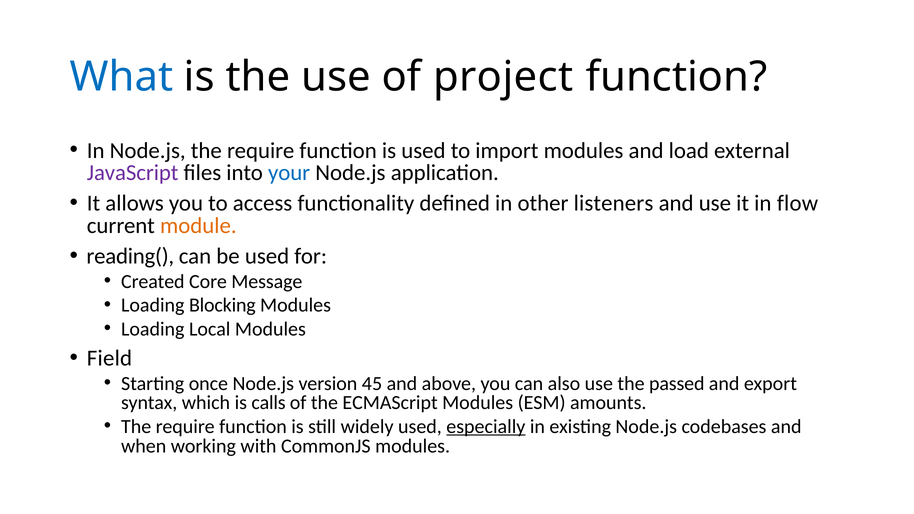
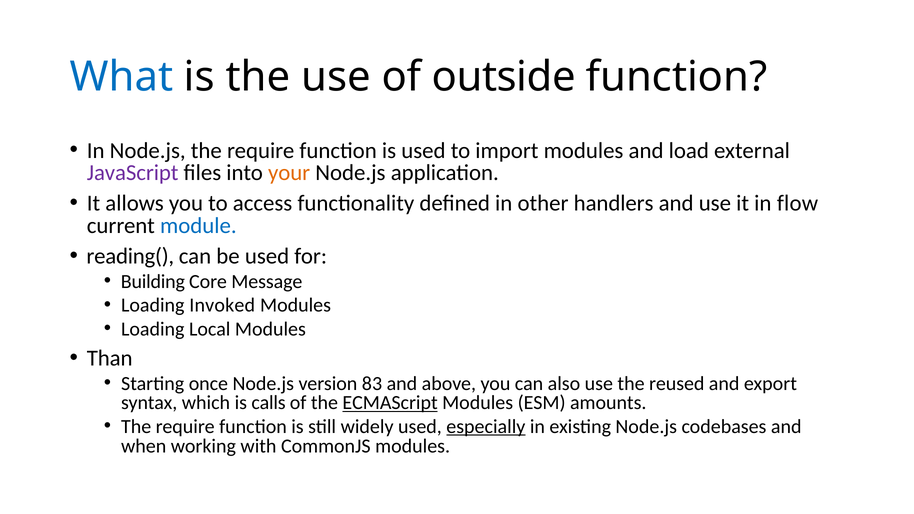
project: project -> outside (504, 77)
your colour: blue -> orange (289, 173)
listeners: listeners -> handlers (614, 203)
module colour: orange -> blue (198, 226)
Created: Created -> Building (153, 282)
Blocking: Blocking -> Invoked (222, 305)
Field: Field -> Than (110, 358)
45: 45 -> 83 (372, 384)
passed: passed -> reused (677, 384)
ECMAScript underline: none -> present (390, 403)
